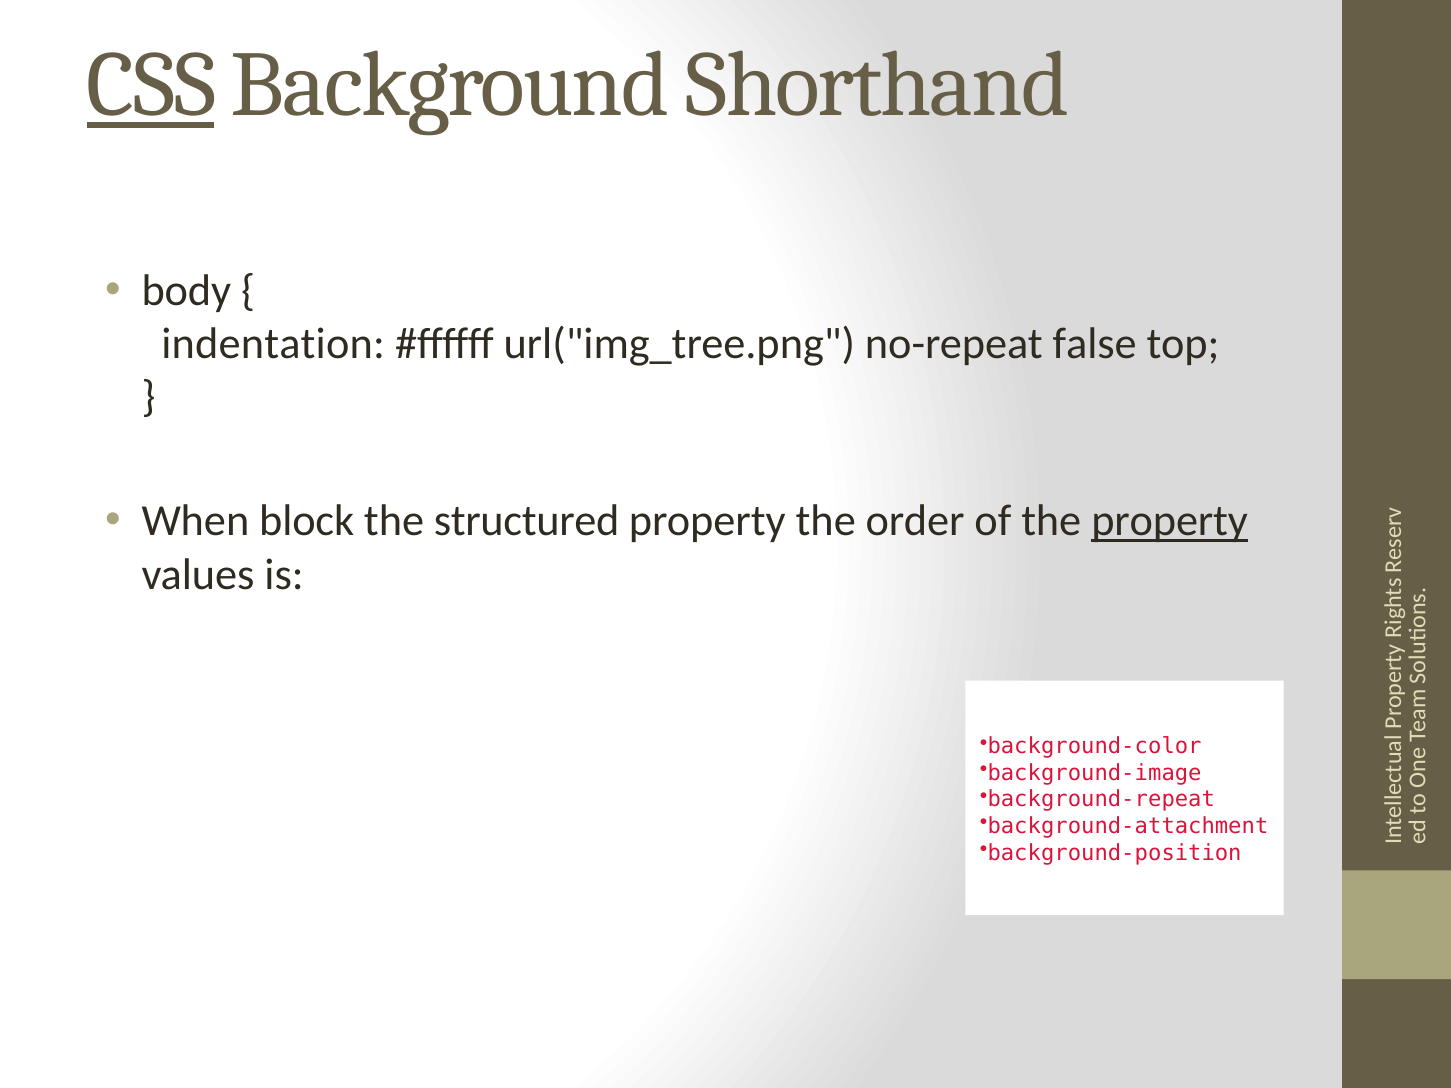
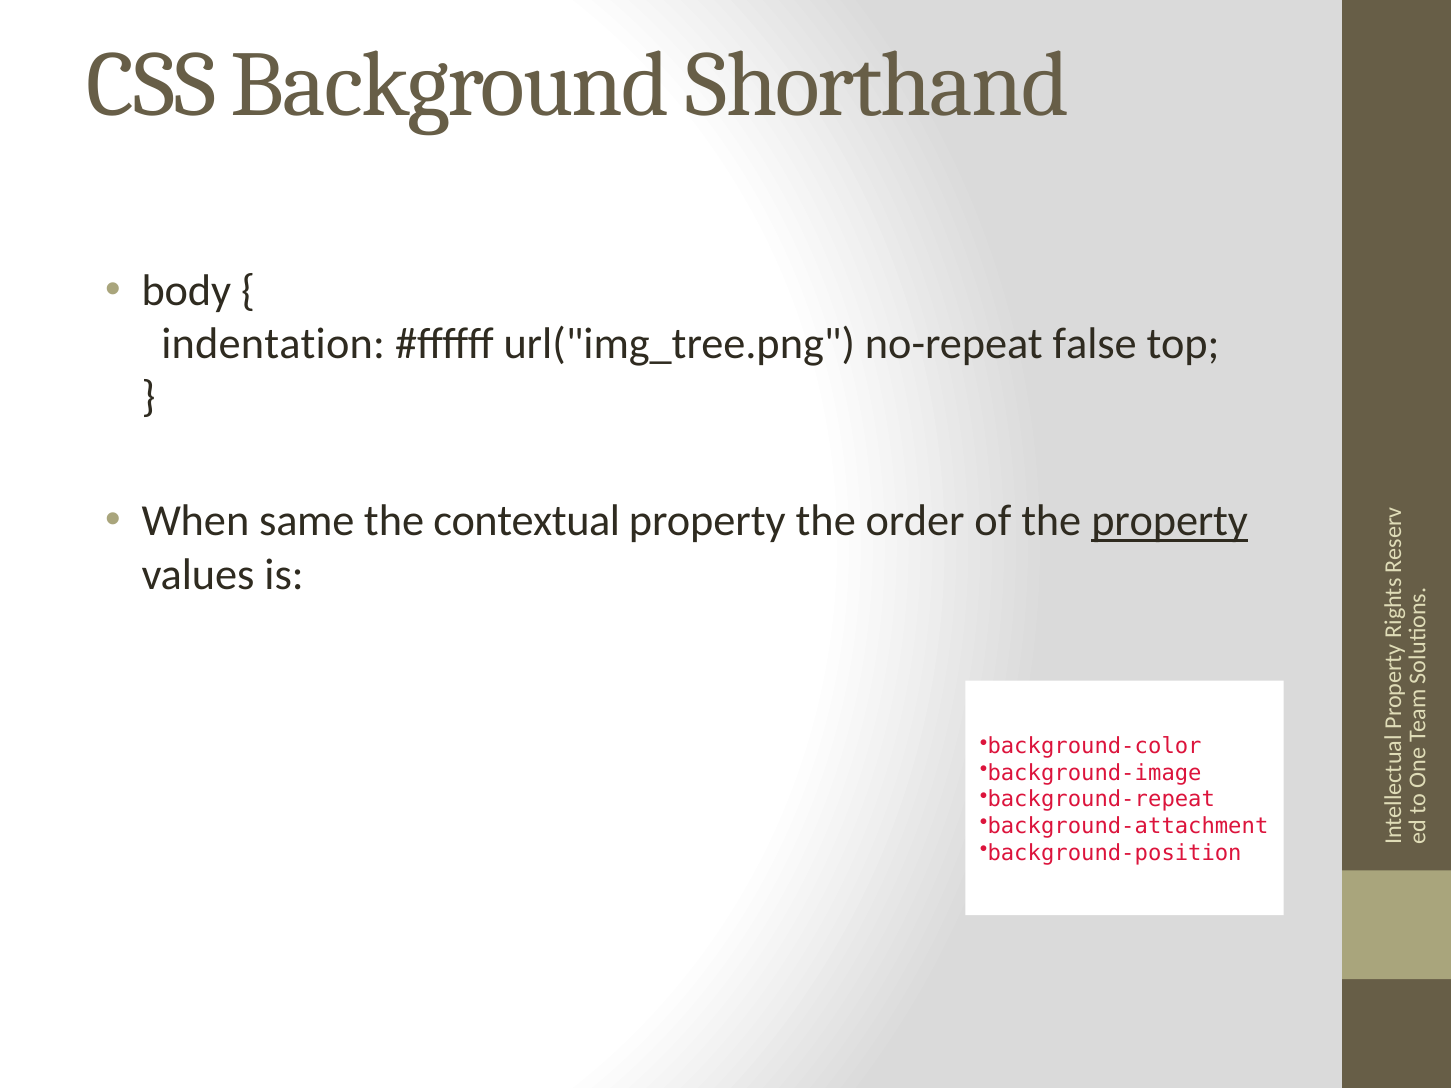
CSS underline: present -> none (151, 85)
block: block -> same (307, 521)
structured: structured -> contextual (527, 521)
